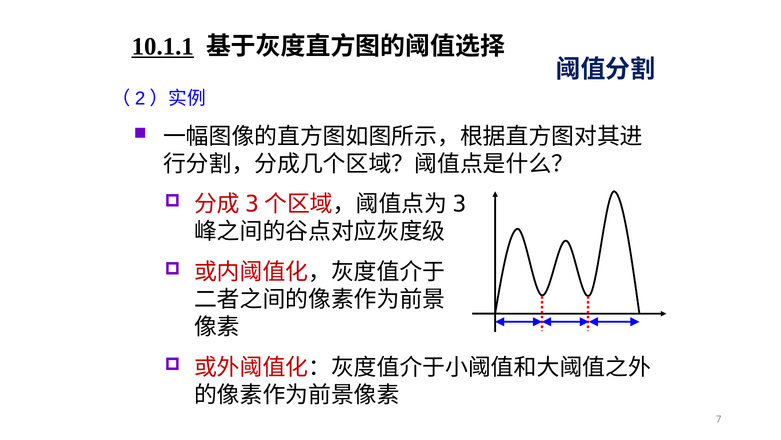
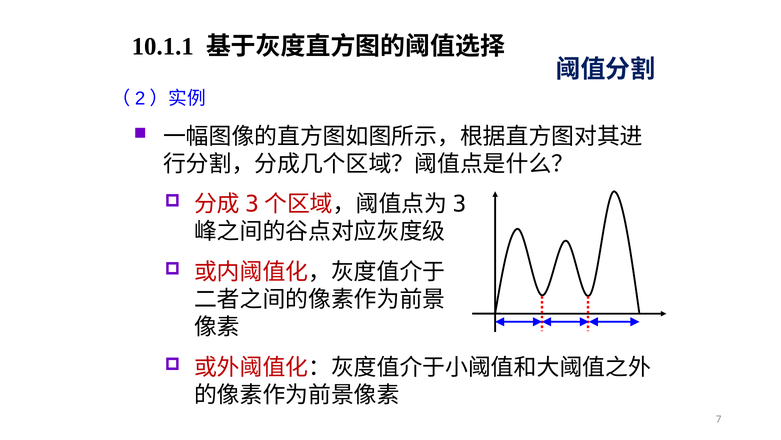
10.1.1 underline: present -> none (163, 47)
